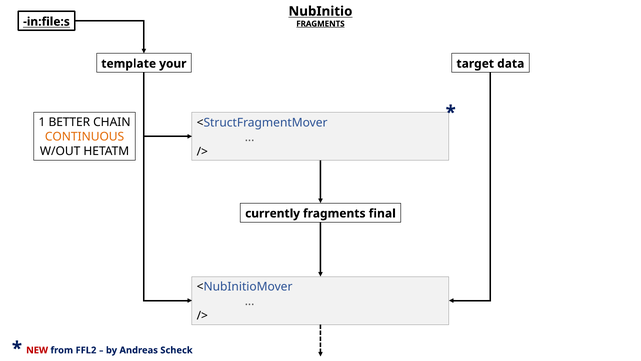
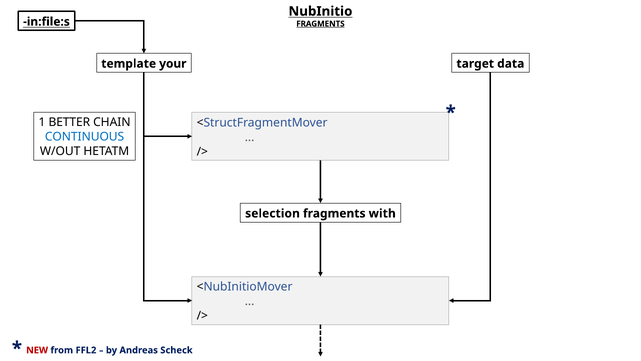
CONTINUOUS colour: orange -> blue (85, 137)
currently: currently -> selection (272, 213)
final: final -> with (382, 213)
